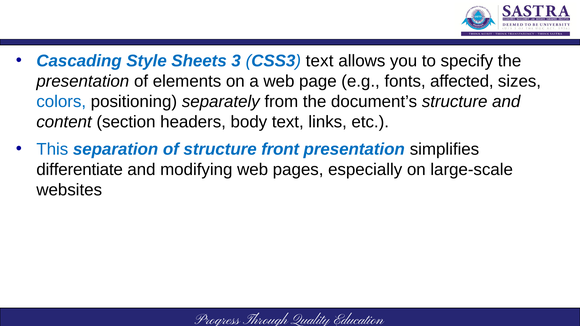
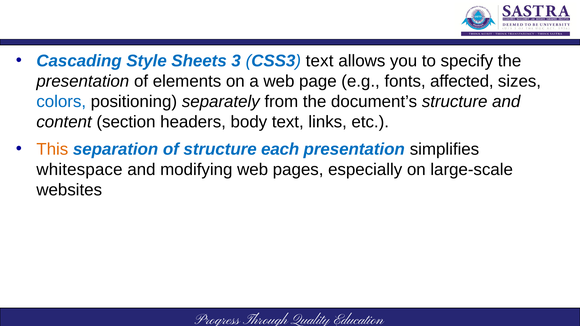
This colour: blue -> orange (52, 149)
front: front -> each (280, 149)
differentiate: differentiate -> whitespace (79, 170)
